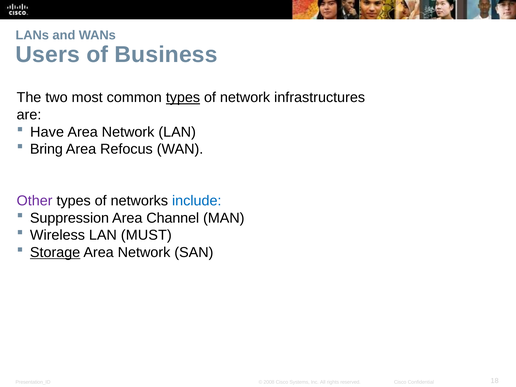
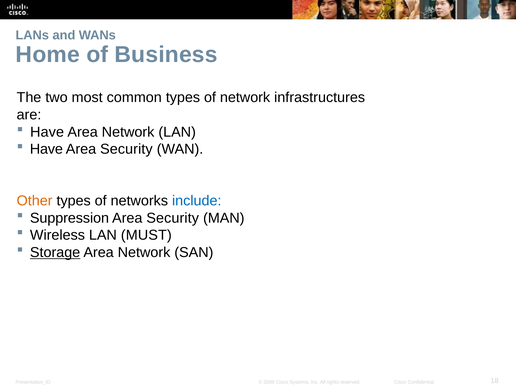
Users: Users -> Home (48, 54)
types underline: present -> none (183, 98)
Bring: Bring -> Have (46, 149)
Refocus: Refocus -> Security (126, 149)
Other colour: purple -> orange (35, 201)
Channel: Channel -> Security (173, 218)
